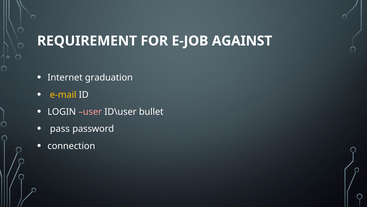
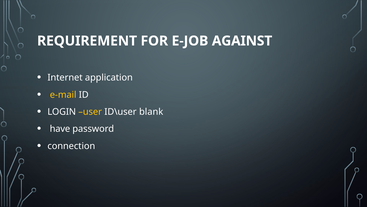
graduation: graduation -> application (109, 77)
user colour: pink -> yellow (90, 112)
bullet: bullet -> blank (151, 112)
pass: pass -> have (60, 129)
